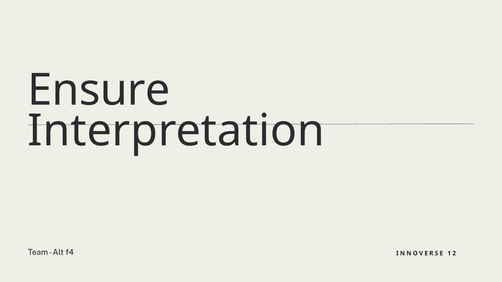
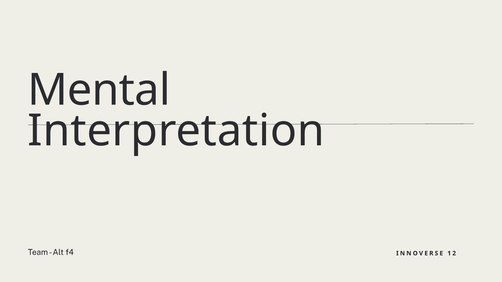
Ensure: Ensure -> Mental (99, 90)
